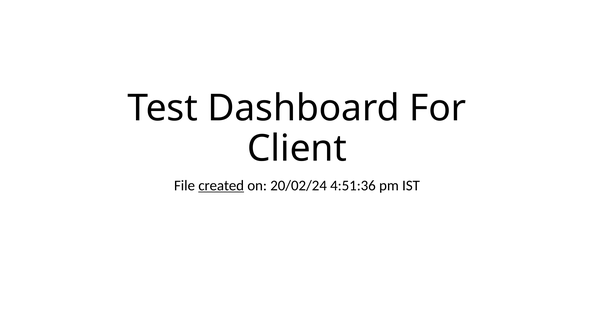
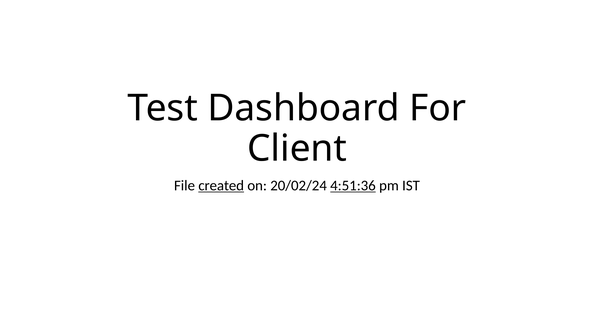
4:51:36 underline: none -> present (353, 186)
